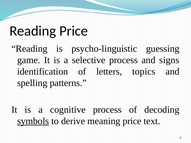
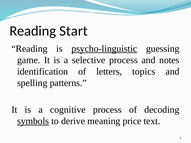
Reading Price: Price -> Start (74, 31)
psycho-linguistic underline: none -> present (104, 49)
signs: signs -> notes (169, 60)
